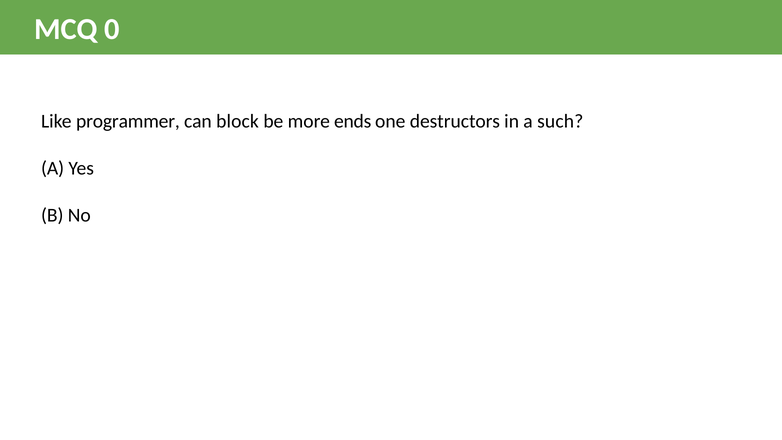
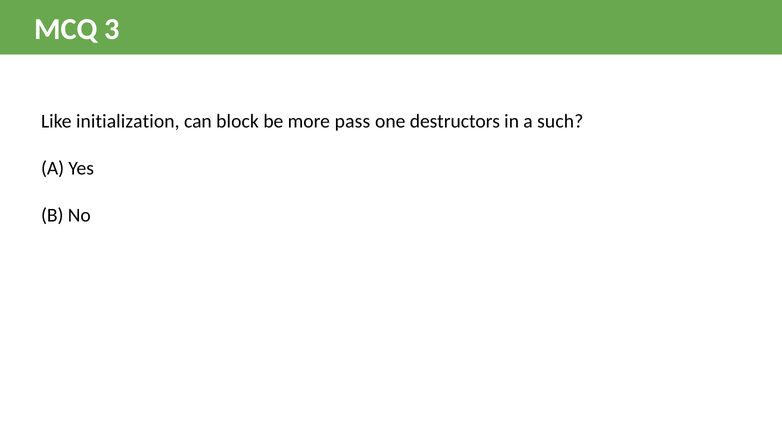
0: 0 -> 3 (112, 29)
programmer: programmer -> initialization (128, 121)
ends: ends -> pass (352, 121)
